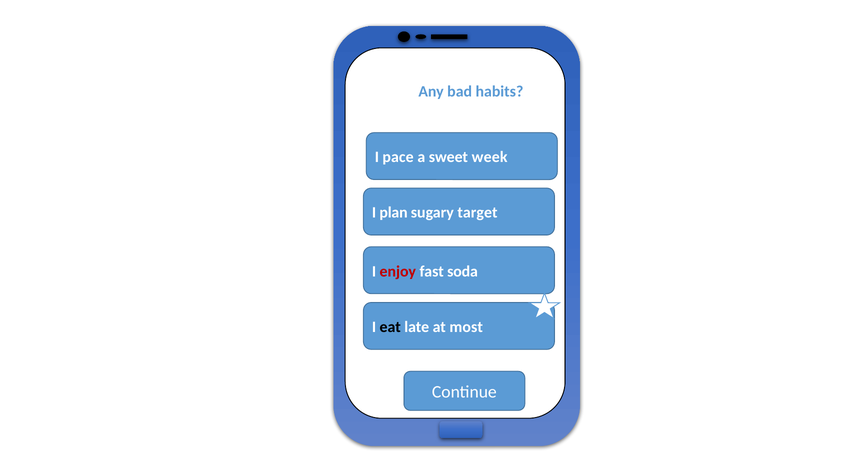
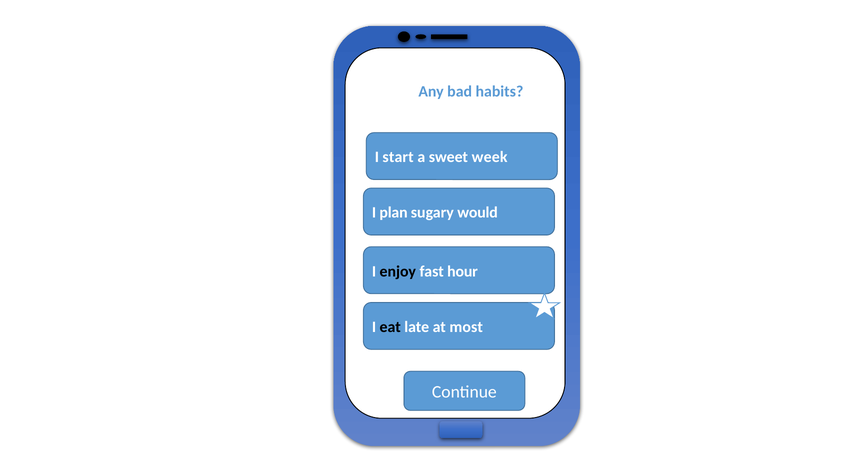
pace: pace -> start (398, 157)
target: target -> would (478, 213)
enjoy colour: red -> black (398, 271)
soda: soda -> hour (463, 271)
